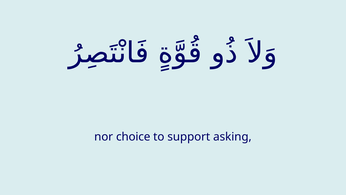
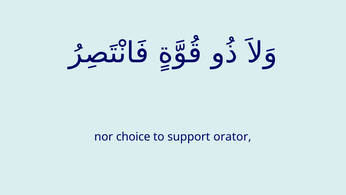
asking: asking -> orator (232, 137)
